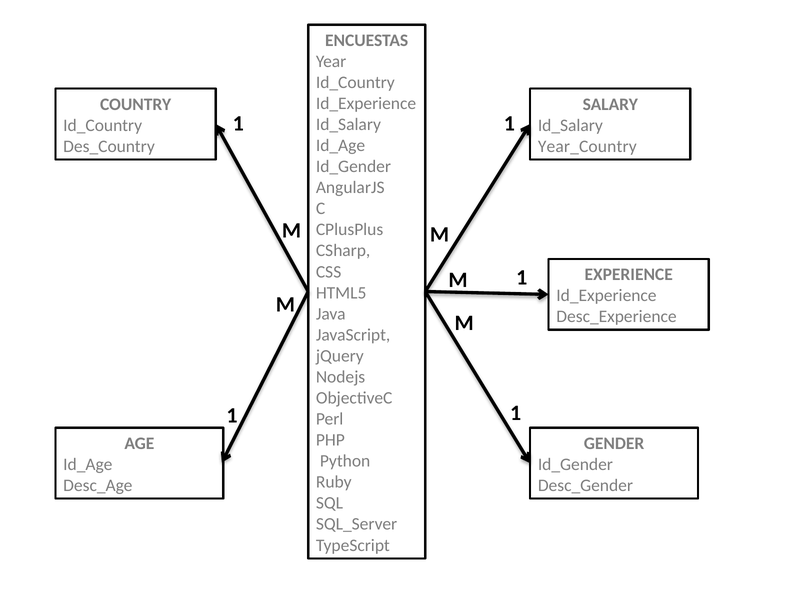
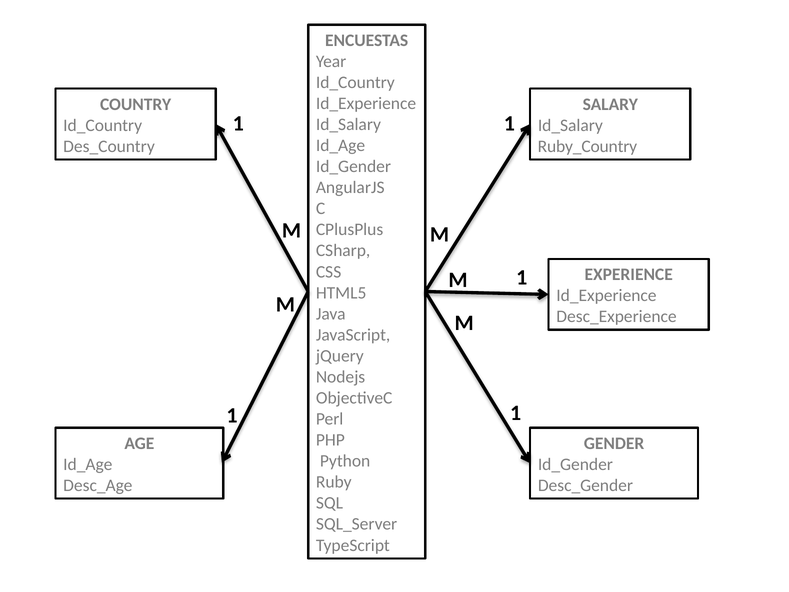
Year_Country: Year_Country -> Ruby_Country (587, 146)
